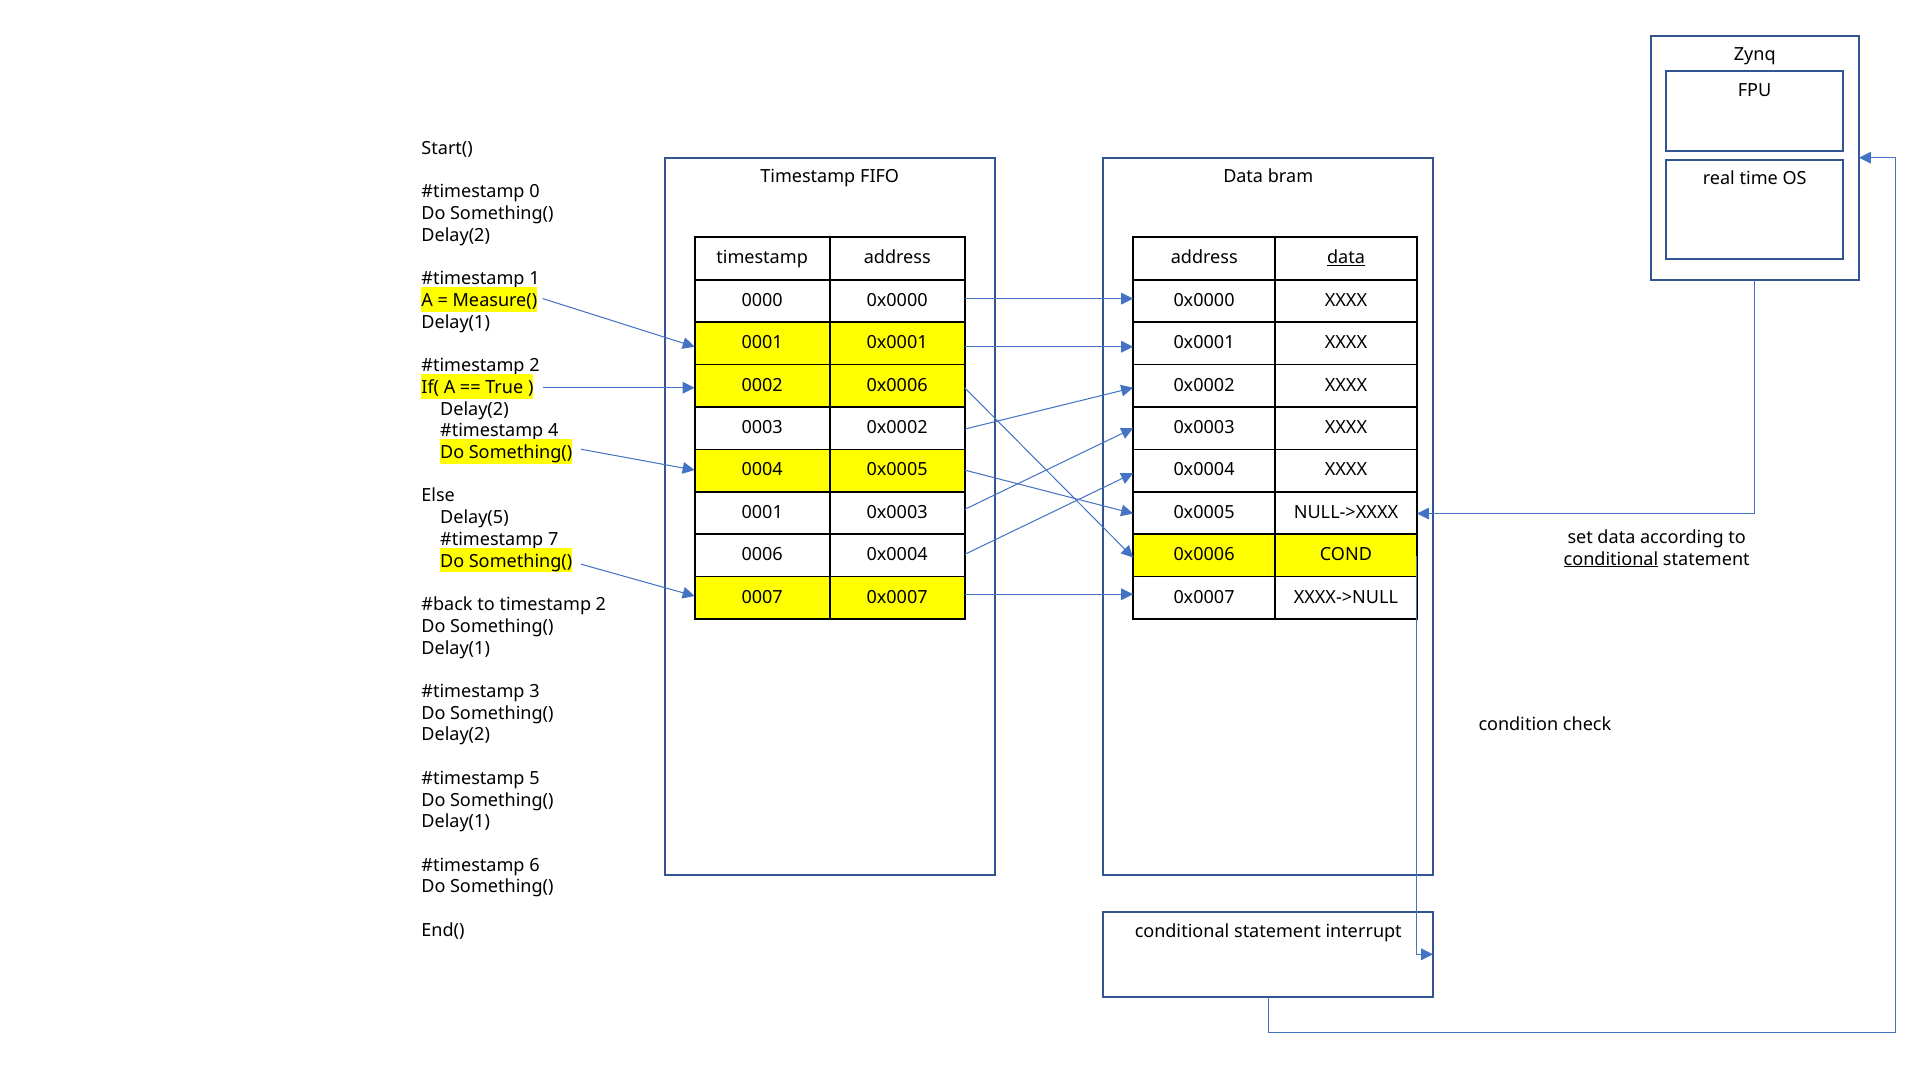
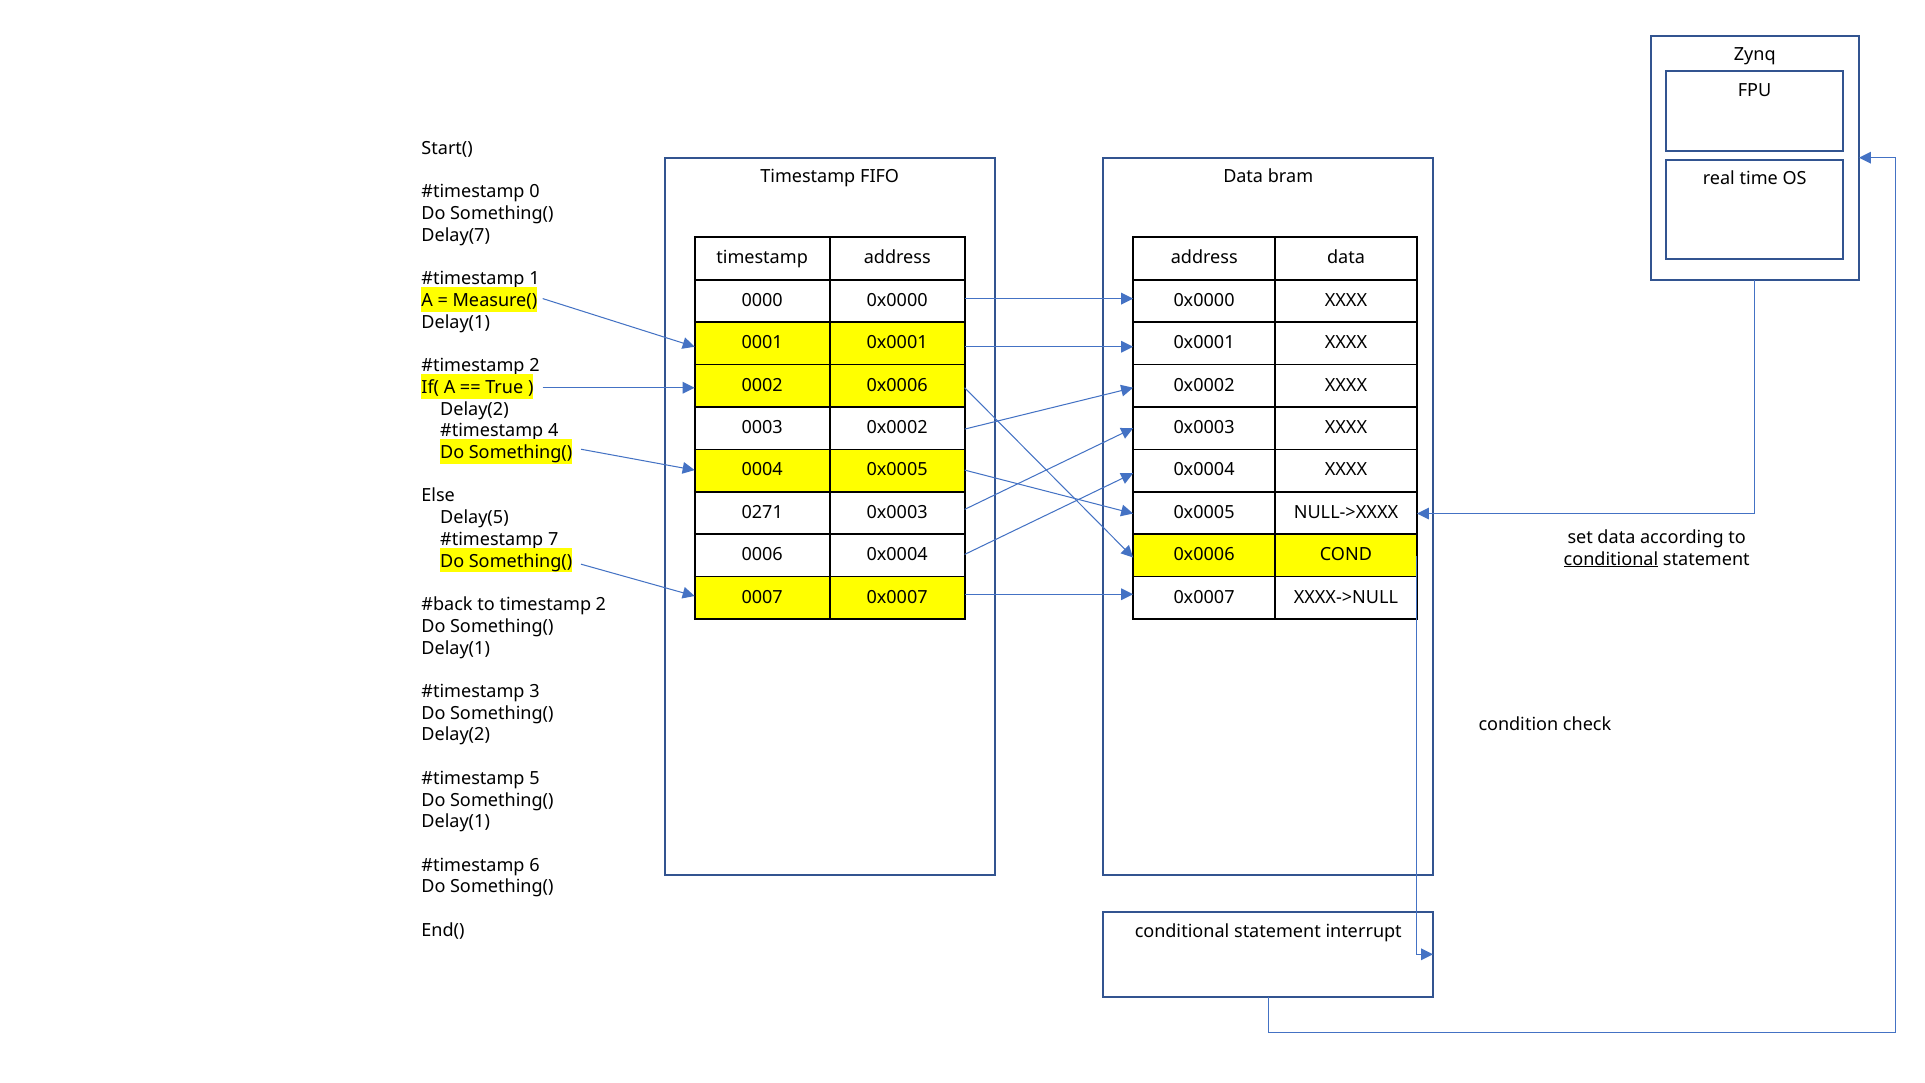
Delay(2: Delay(2 -> Delay(7 (456, 235)
data underline: present -> none (1346, 258)
0001: 0001 -> 0271 (762, 512)
